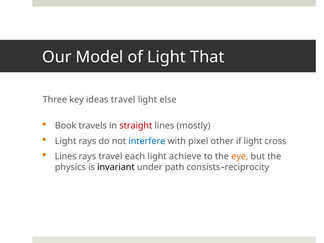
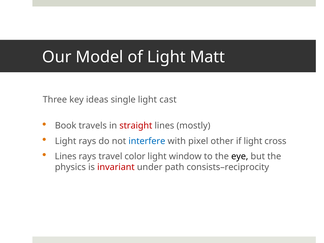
That: That -> Matt (207, 57)
ideas travel: travel -> single (123, 100)
else: else -> cast (168, 100)
each: each -> color (135, 156)
achieve: achieve -> window (185, 156)
eye colour: orange -> black (240, 156)
invariant colour: black -> red (116, 167)
